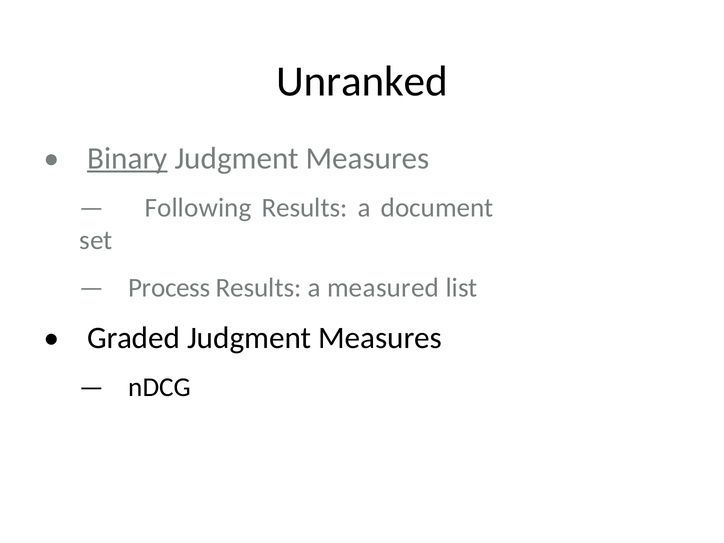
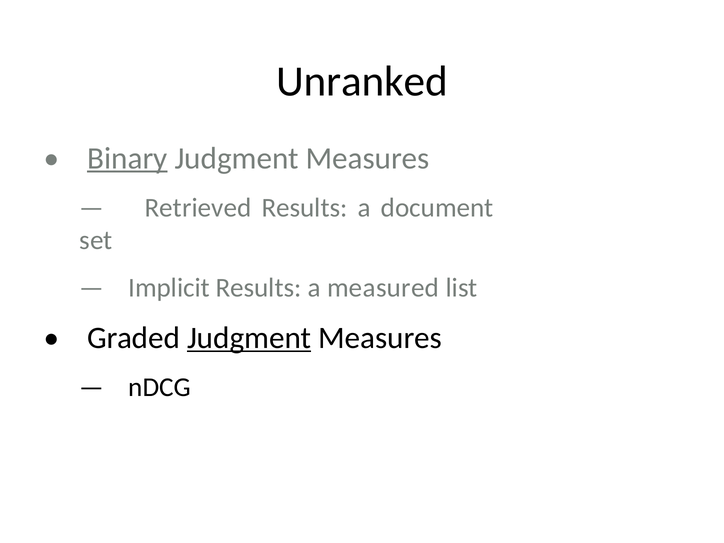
Following: Following -> Retrieved (198, 208)
Process: Process -> Implicit (169, 288)
Judgment underline: none -> present (249, 338)
